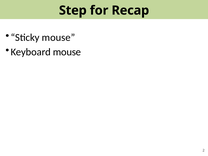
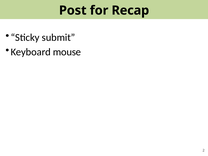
Step: Step -> Post (73, 10)
Sticky mouse: mouse -> submit (58, 37)
